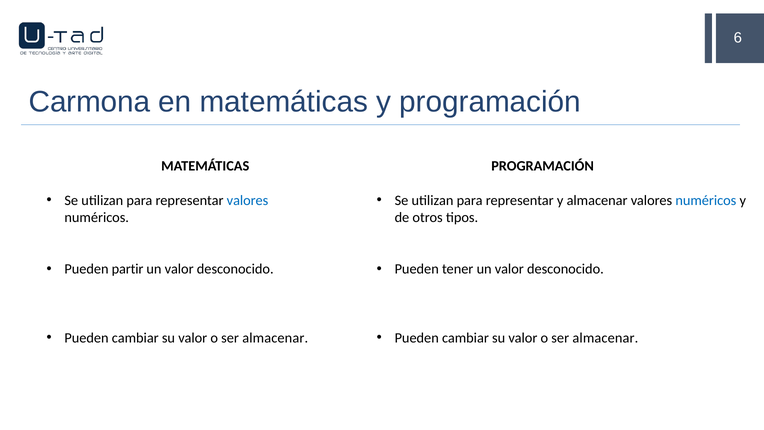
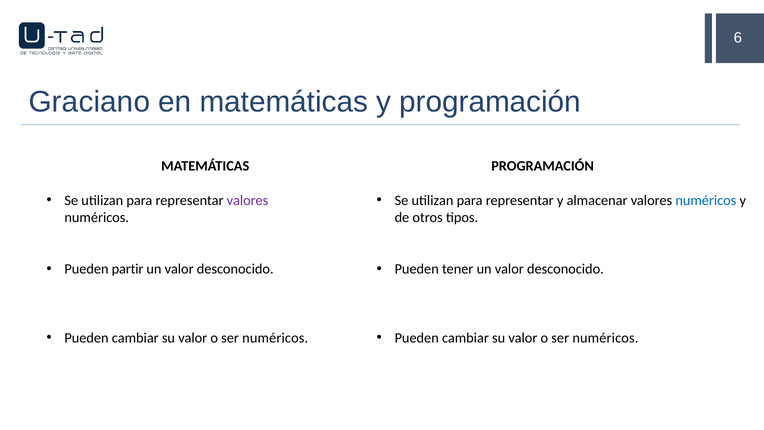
Carmona: Carmona -> Graciano (89, 102)
valores colour: blue -> purple (247, 200)
almacenar: almacenar -> numéricos (275, 338)
almacenar: almacenar -> numéricos (605, 338)
